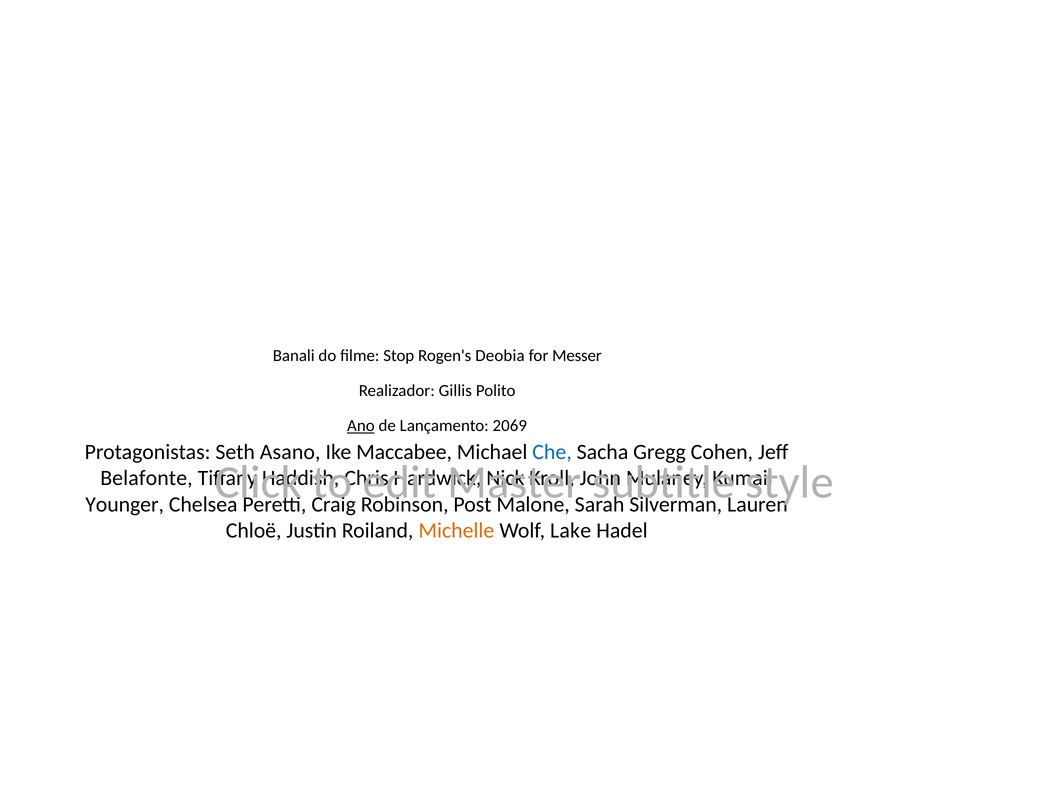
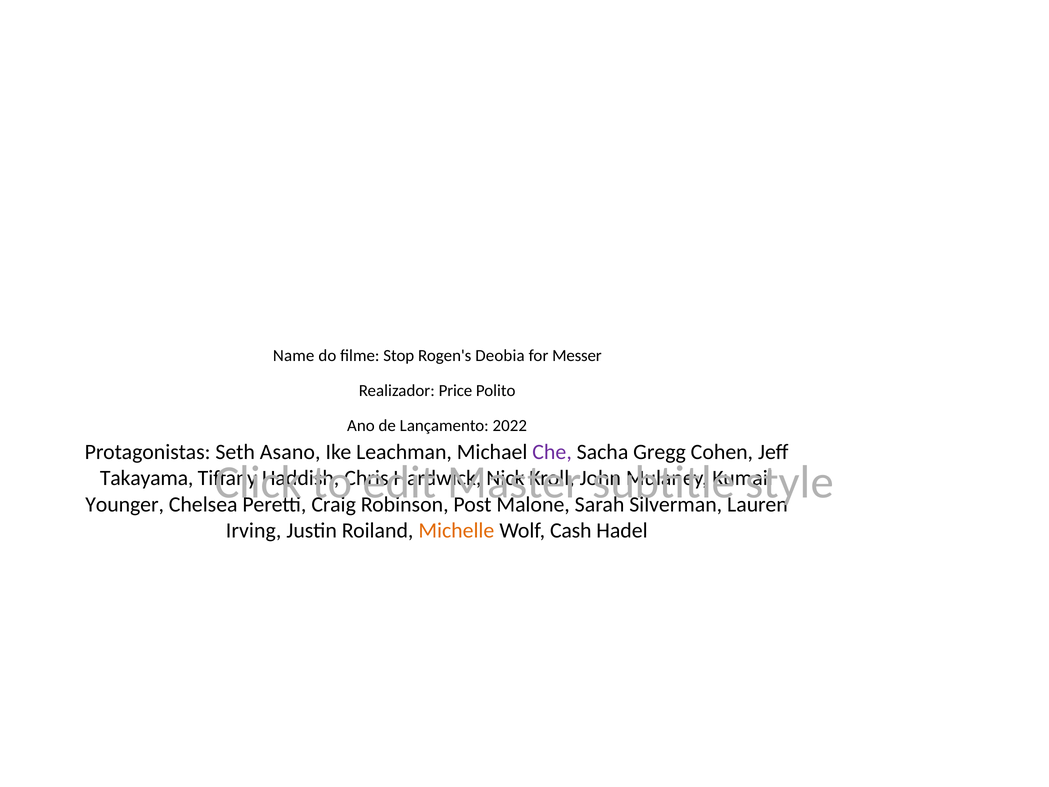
Banali: Banali -> Name (294, 355)
Gillis: Gillis -> Price (455, 390)
Ano underline: present -> none (361, 425)
2069: 2069 -> 2022 (510, 425)
Maccabee: Maccabee -> Leachman (404, 452)
Che colour: blue -> purple (552, 452)
Belafonte: Belafonte -> Takayama (147, 478)
Chloë: Chloë -> Irving (254, 530)
Lake: Lake -> Cash (571, 530)
